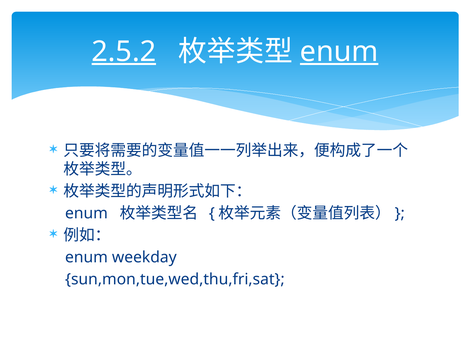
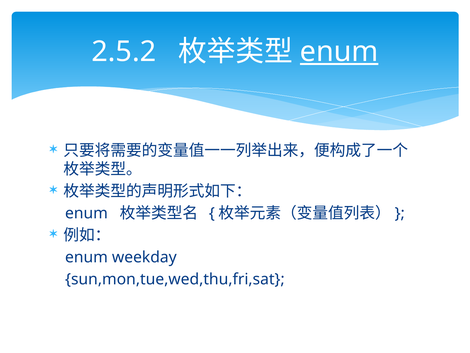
2.5.2 underline: present -> none (124, 52)
